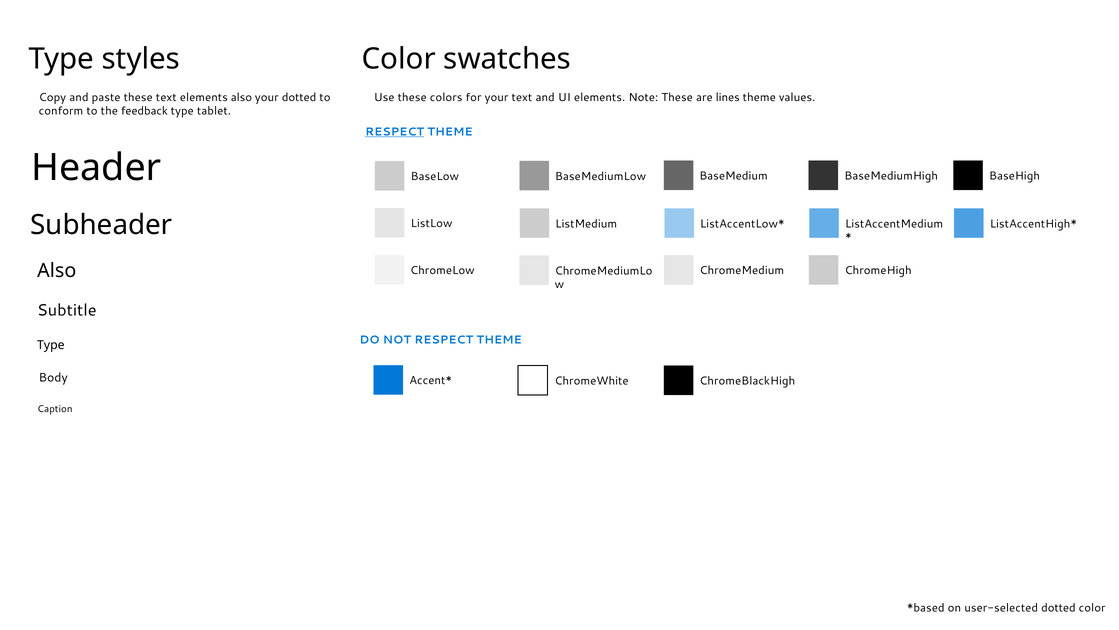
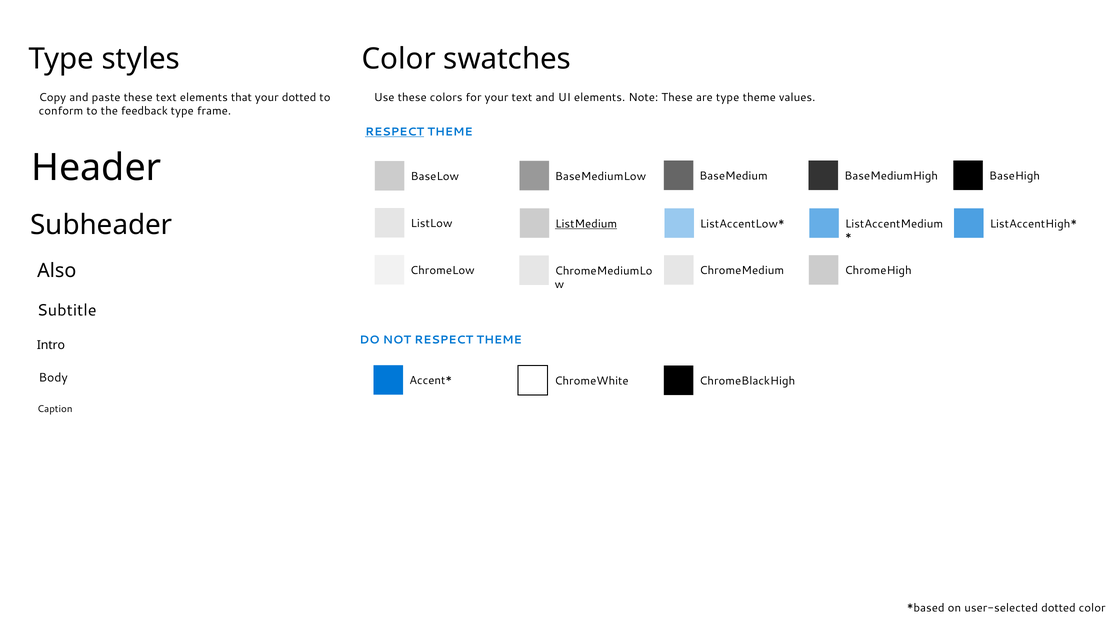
elements also: also -> that (241, 97)
are lines: lines -> type (728, 97)
tablet: tablet -> frame (214, 111)
ListMedium underline: none -> present (586, 224)
Type: Type -> Intro (51, 345)
